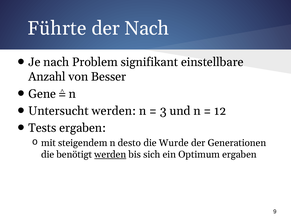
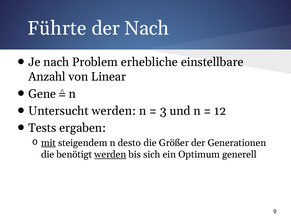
signifikant: signifikant -> erhebliche (149, 62)
Besser: Besser -> Linear (109, 77)
mit underline: none -> present (48, 142)
Wurde: Wurde -> Größer (174, 142)
Optimum ergaben: ergaben -> generell (239, 154)
